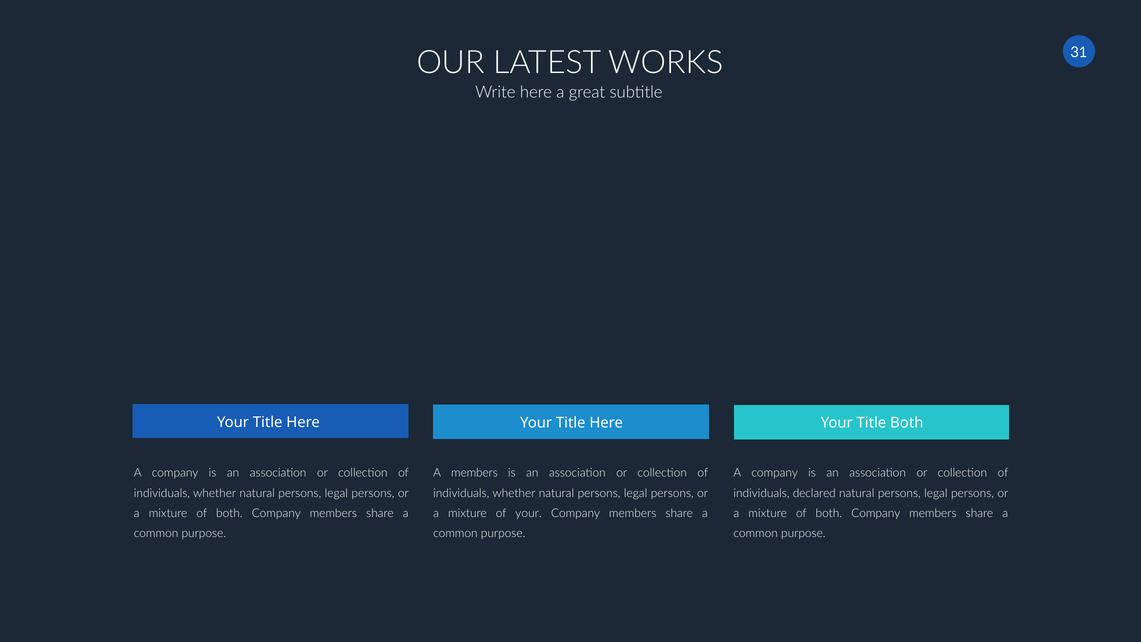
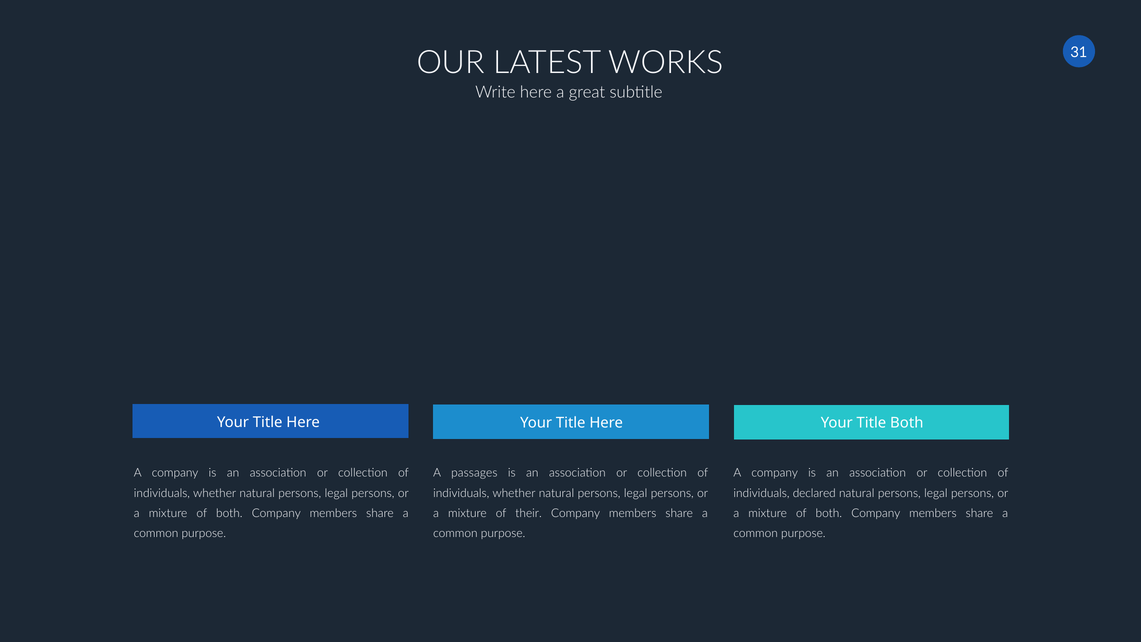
A members: members -> passages (474, 473)
of your: your -> their (529, 513)
